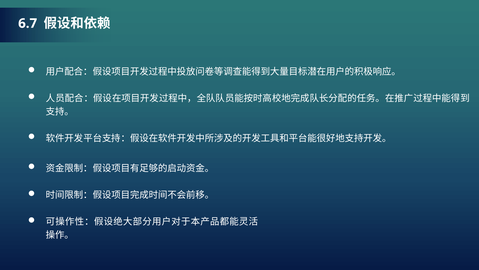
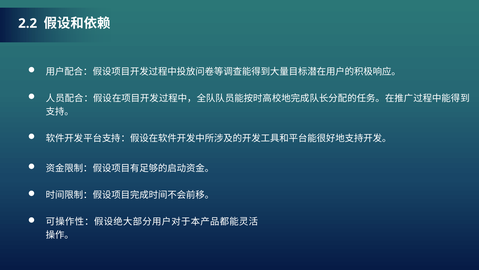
6.7: 6.7 -> 2.2 (28, 23)
